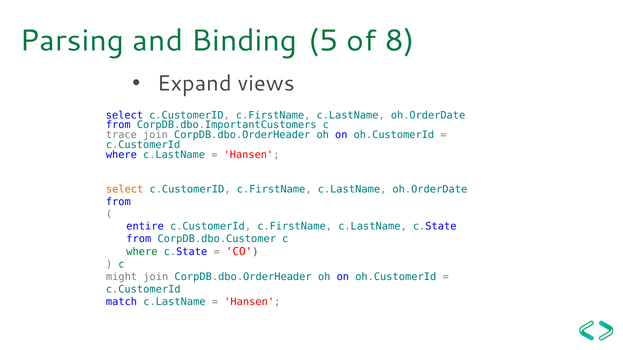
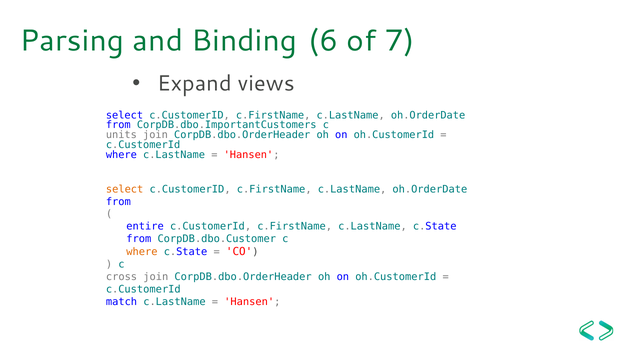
5: 5 -> 6 (323, 41)
8: 8 -> 7 (400, 41)
trace: trace -> units (121, 135)
where colour: green -> orange (142, 252)
might: might -> cross (122, 277)
